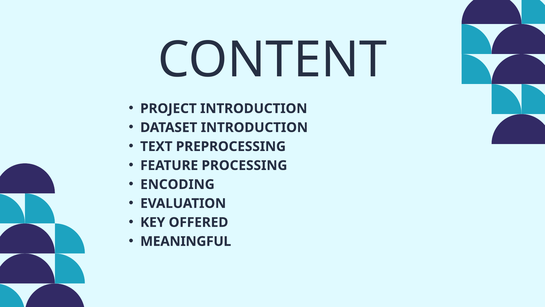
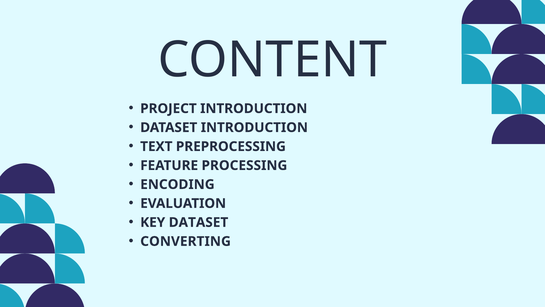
KEY OFFERED: OFFERED -> DATASET (198, 222)
MEANINGFUL: MEANINGFUL -> CONVERTING (186, 241)
